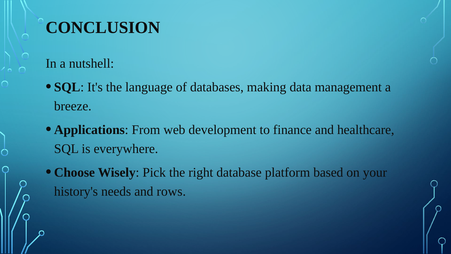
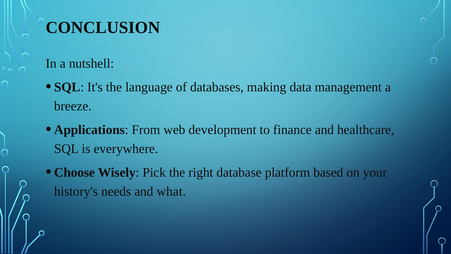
rows: rows -> what (171, 191)
